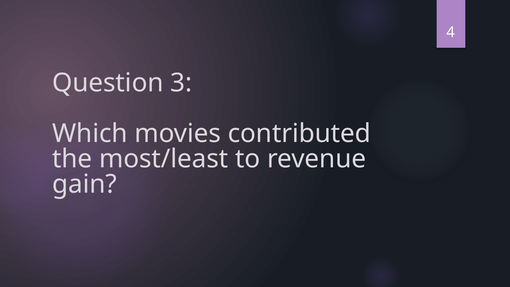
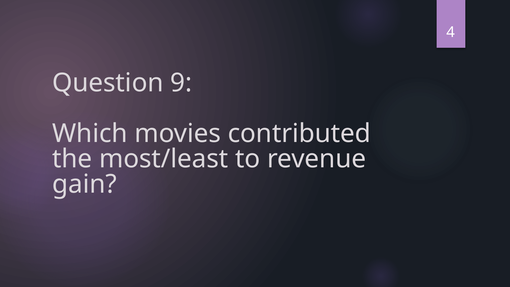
3: 3 -> 9 (181, 83)
